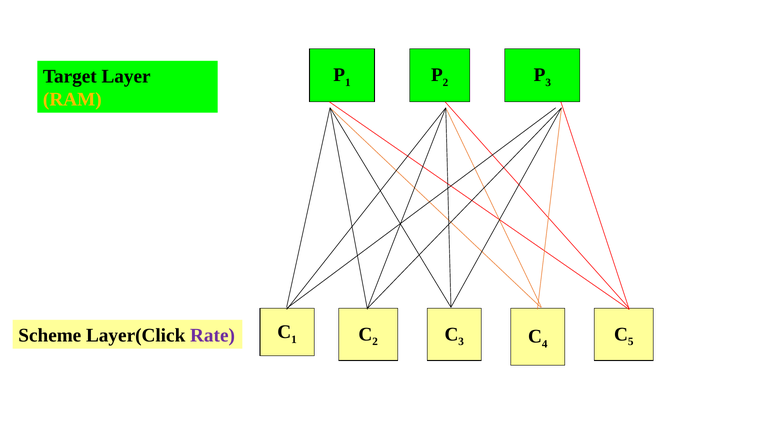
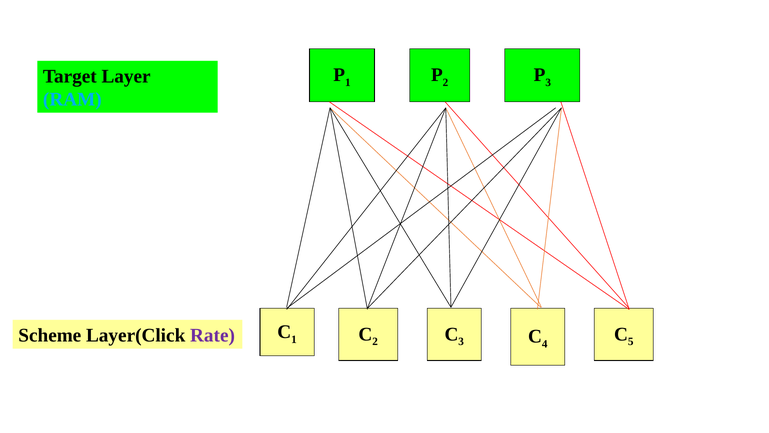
RAM colour: yellow -> light blue (72, 100)
